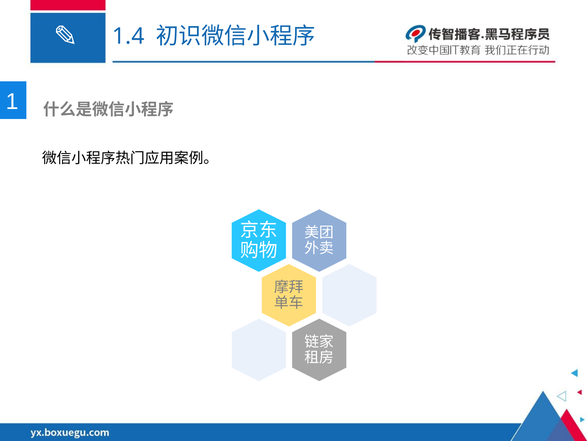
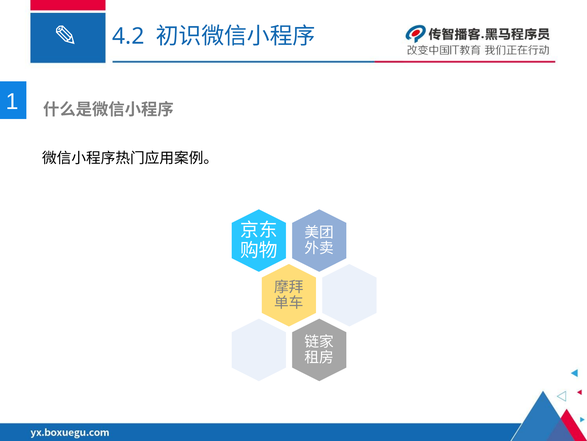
1.4: 1.4 -> 4.2 (128, 36)
